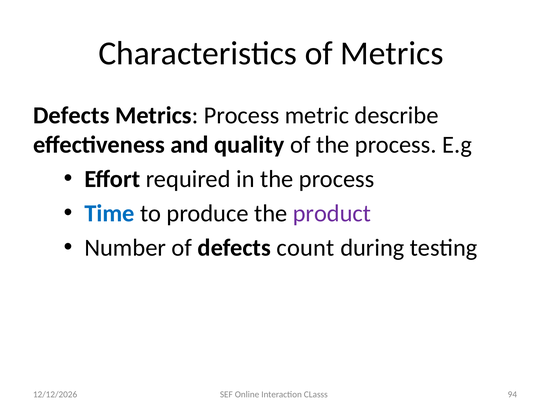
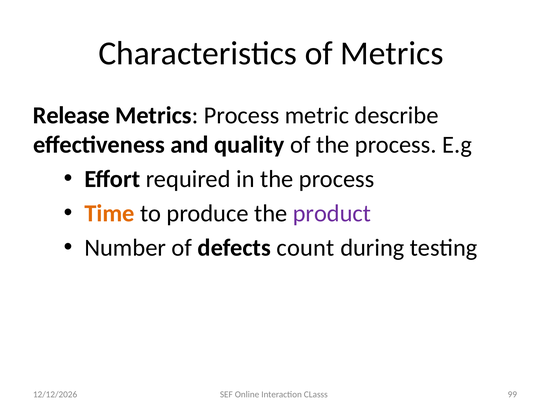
Defects: Defects -> Release (71, 115)
Time colour: blue -> orange (109, 213)
94: 94 -> 99 (512, 394)
